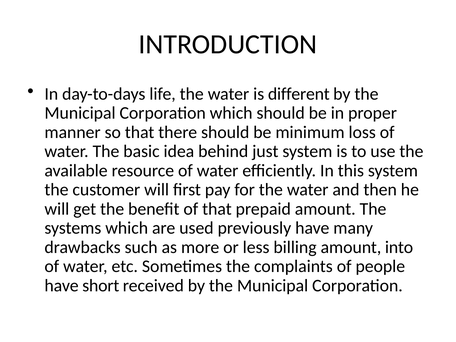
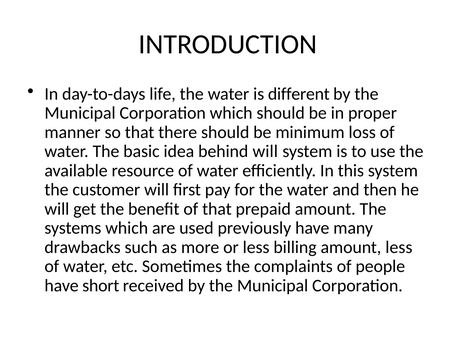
behind just: just -> will (265, 151)
amount into: into -> less (399, 247)
